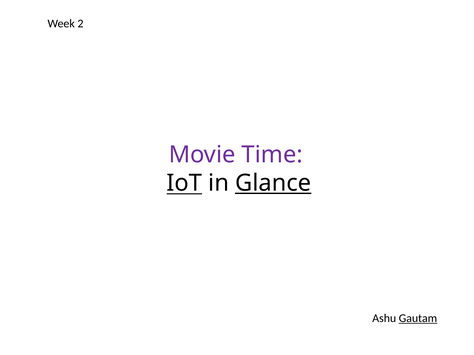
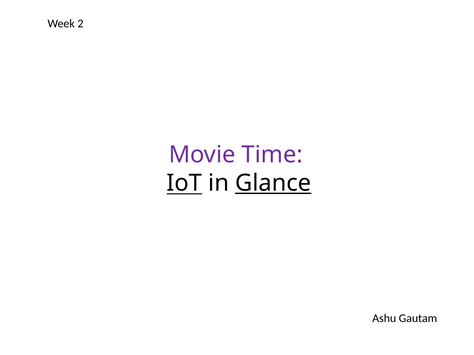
Gautam underline: present -> none (418, 319)
